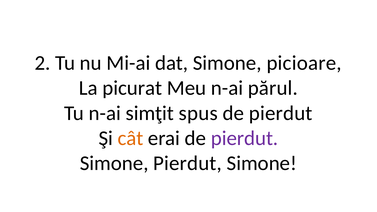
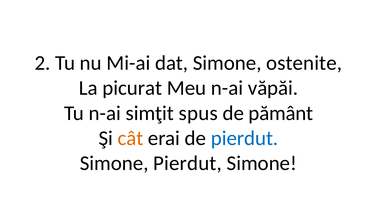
picioare: picioare -> ostenite (304, 63)
părul: părul -> văpăi (273, 88)
pierdut: pierdut -> pământ (281, 113)
pierdut colour: purple -> blue (245, 138)
